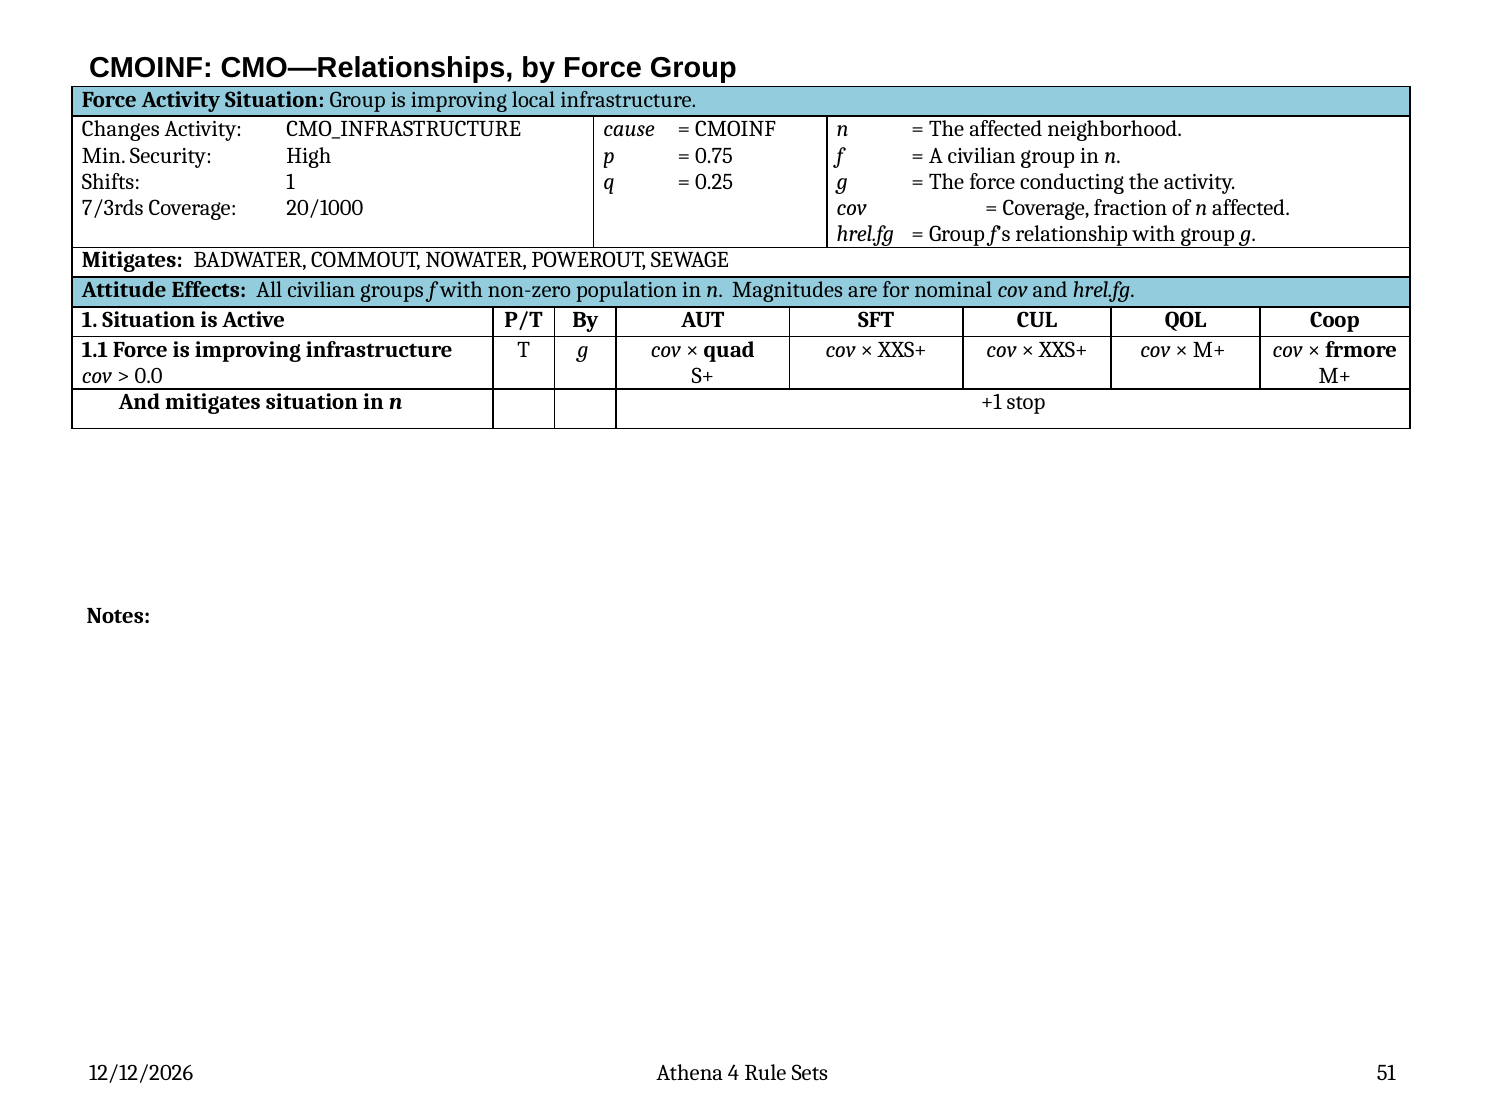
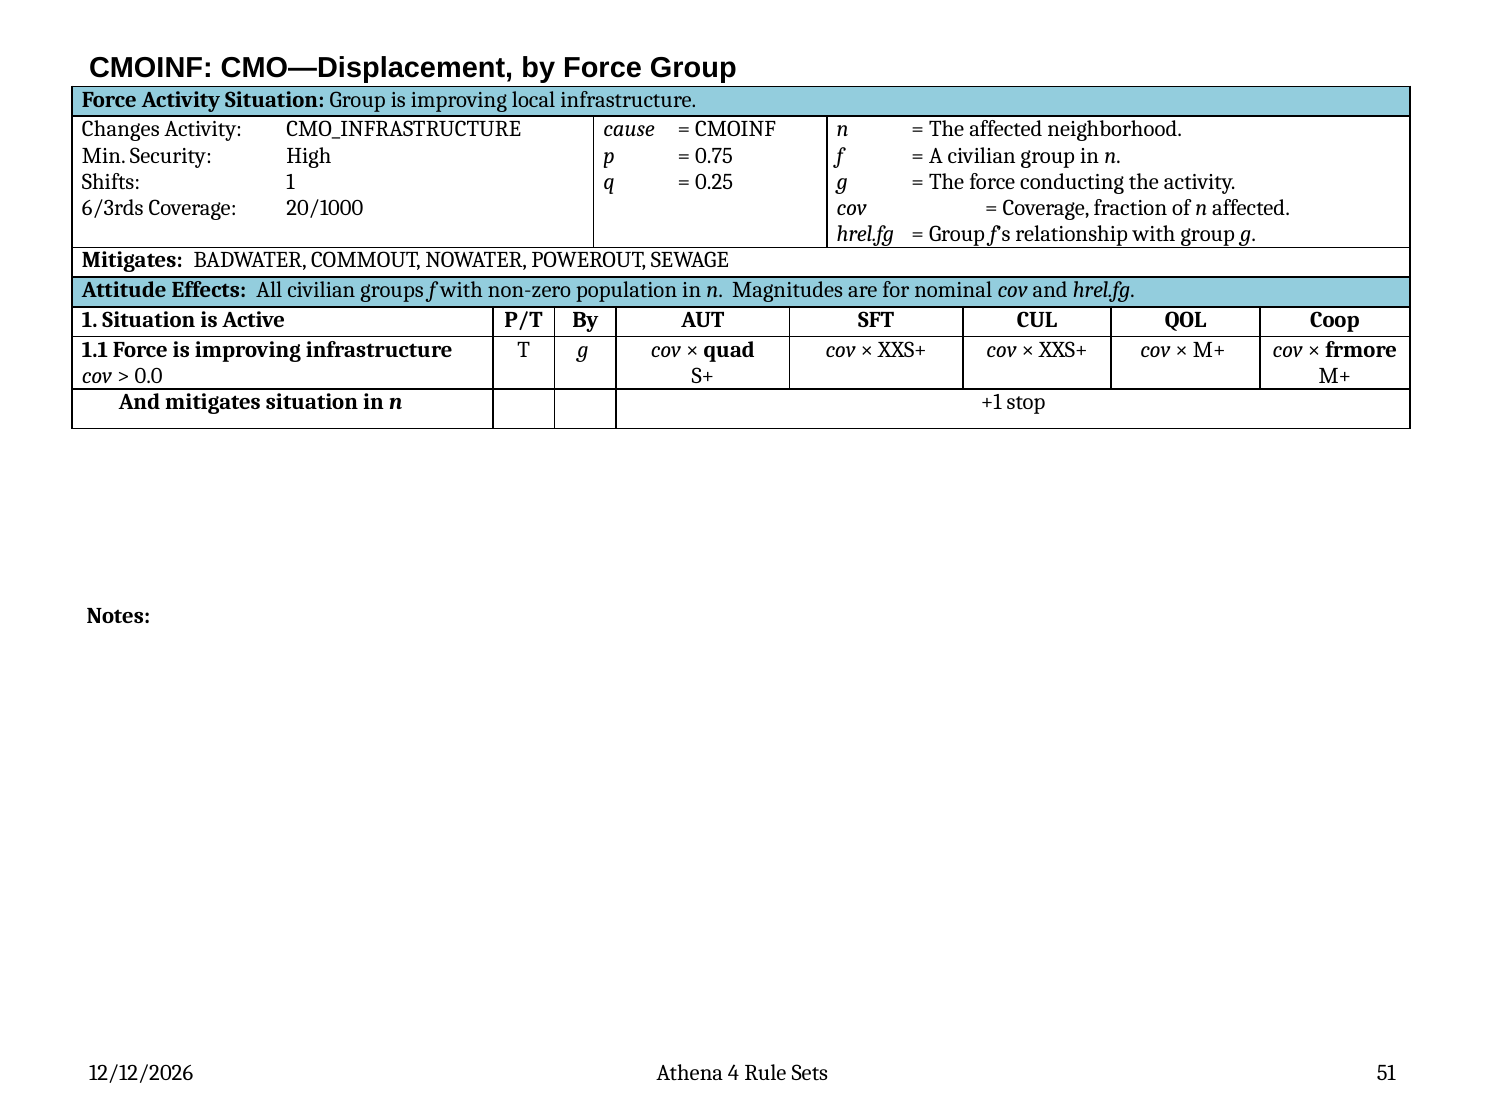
CMO—Relationships: CMO—Relationships -> CMO—Displacement (367, 68)
7/3rds: 7/3rds -> 6/3rds (113, 208)
